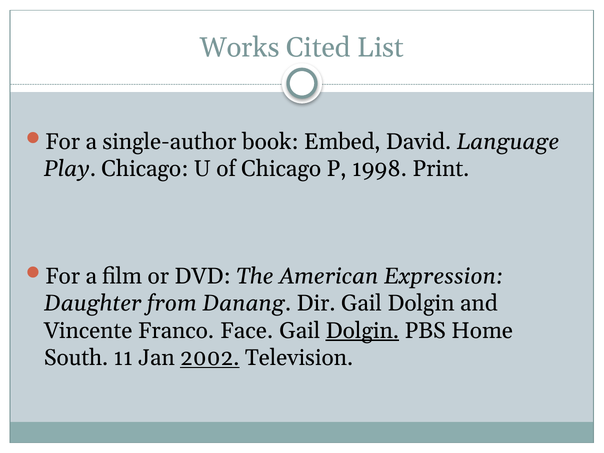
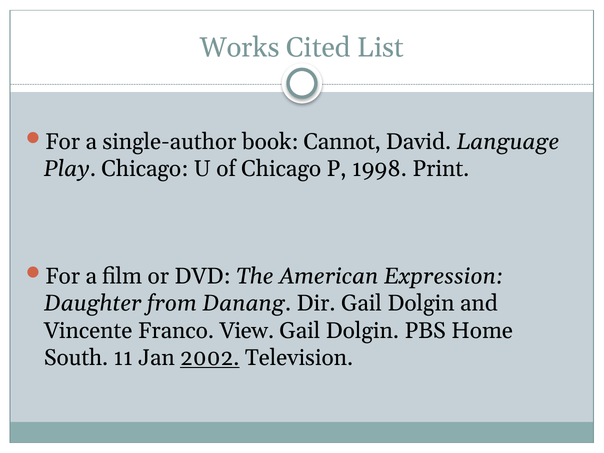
Embed: Embed -> Cannot (342, 142)
Face: Face -> View (247, 331)
Dolgin underline: present -> none (362, 331)
